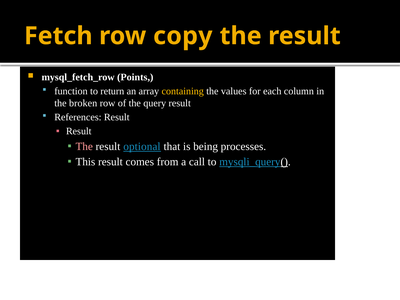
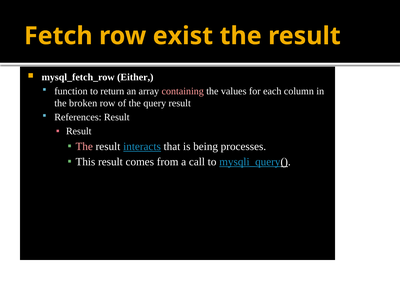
copy: copy -> exist (183, 36)
Points: Points -> Either (135, 77)
containing colour: yellow -> pink (183, 91)
optional: optional -> interacts (142, 146)
